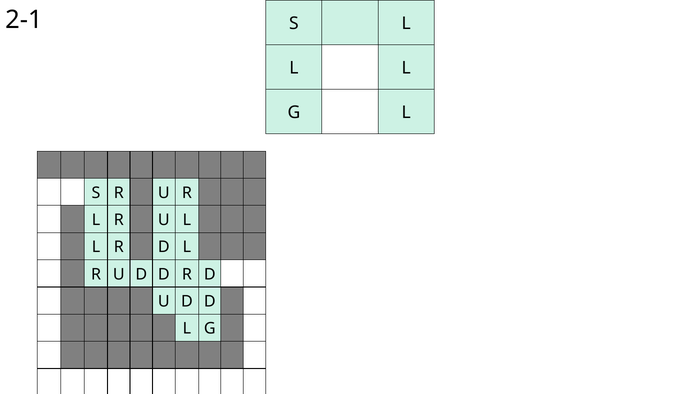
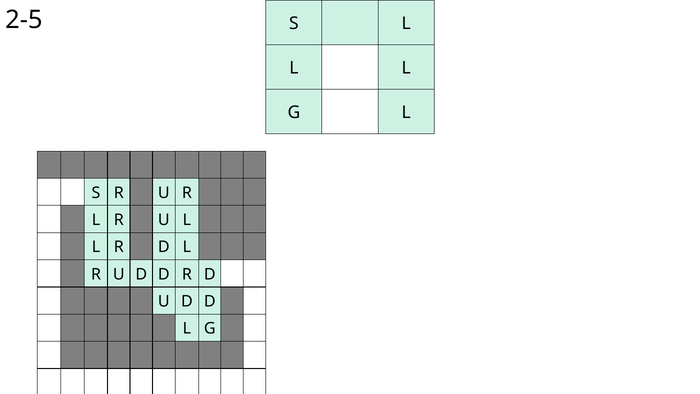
2-1: 2-1 -> 2-5 (24, 20)
